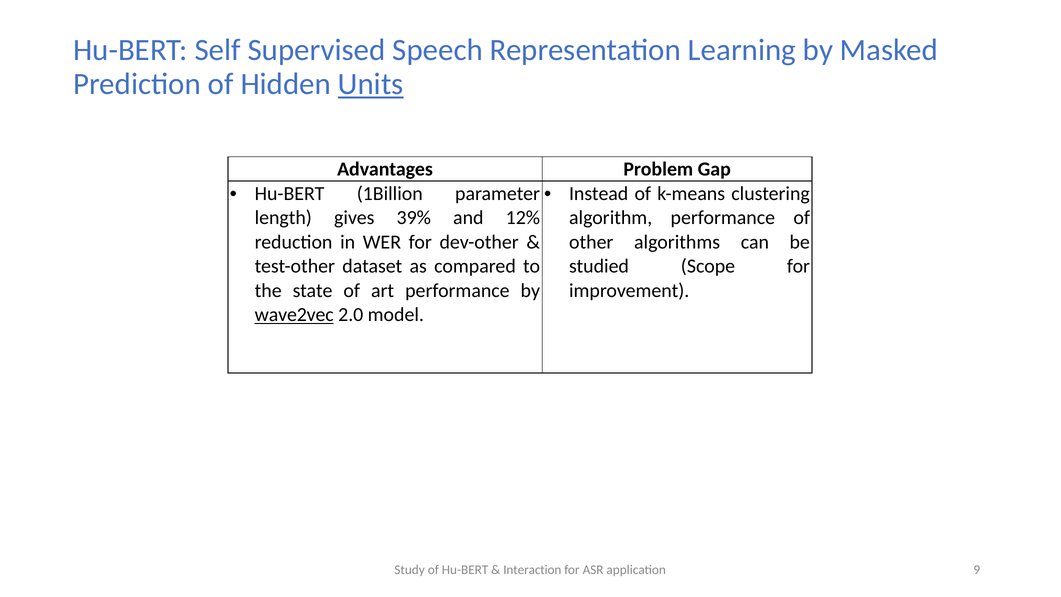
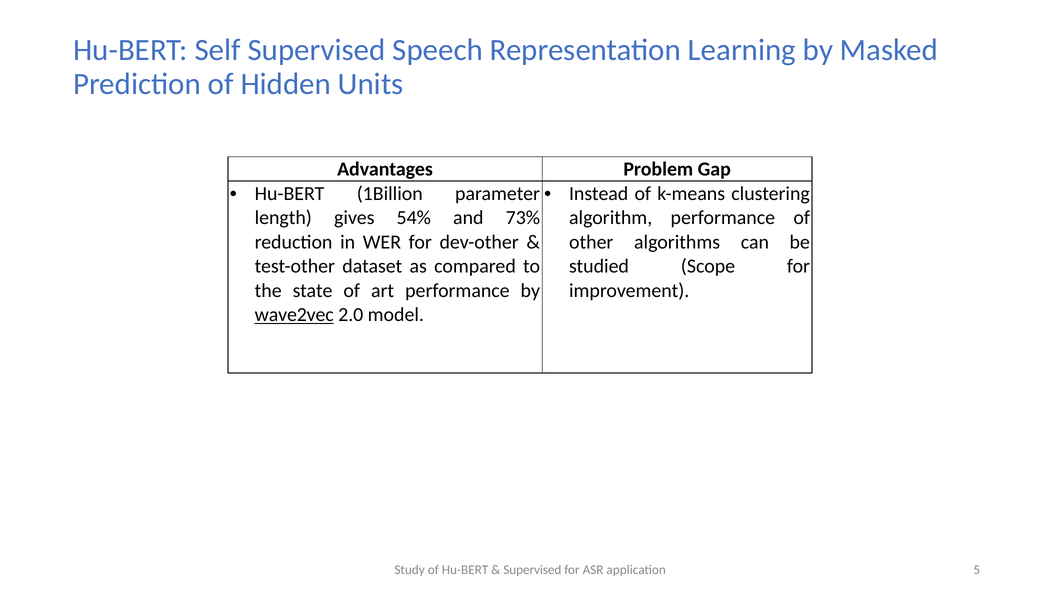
Units underline: present -> none (371, 84)
39%: 39% -> 54% (414, 218)
12%: 12% -> 73% (523, 218)
Interaction: Interaction -> Supervised (532, 570)
9: 9 -> 5 (977, 570)
